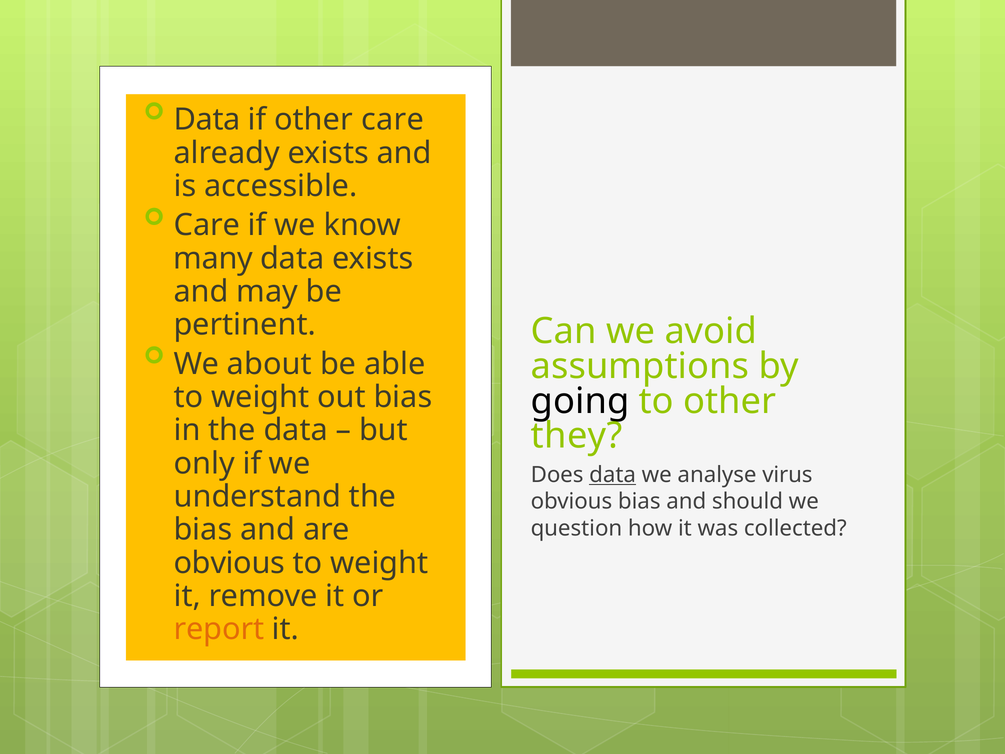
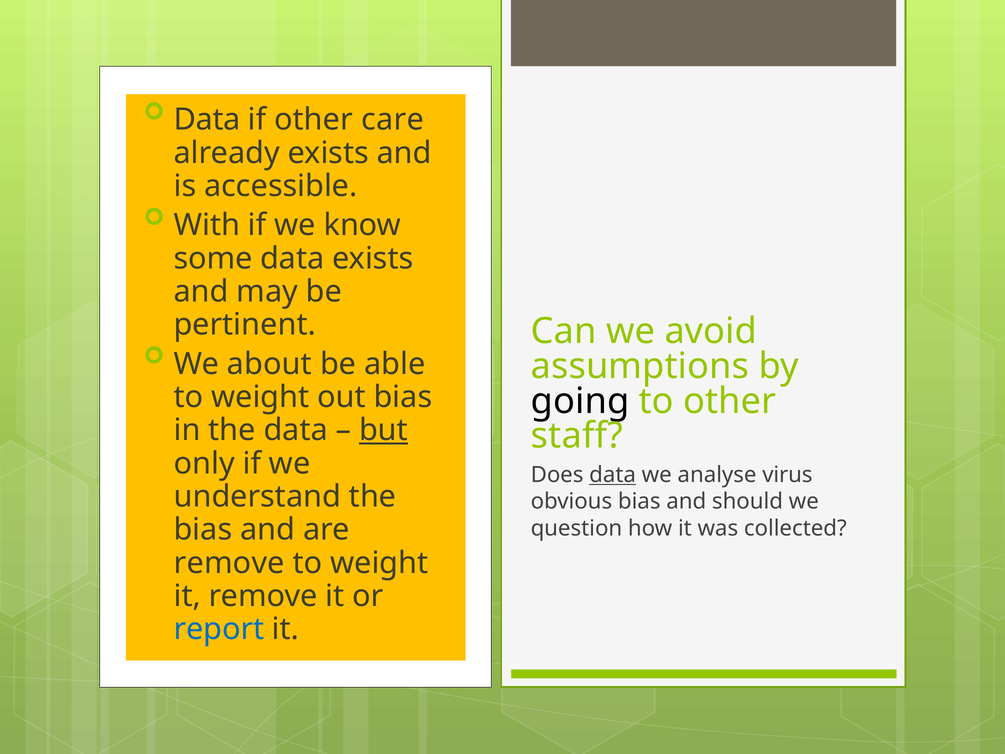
Care: Care -> With (207, 225)
many: many -> some (213, 258)
but underline: none -> present (384, 430)
they: they -> staff (577, 436)
obvious: obvious -> remove (229, 563)
report colour: orange -> blue (219, 629)
